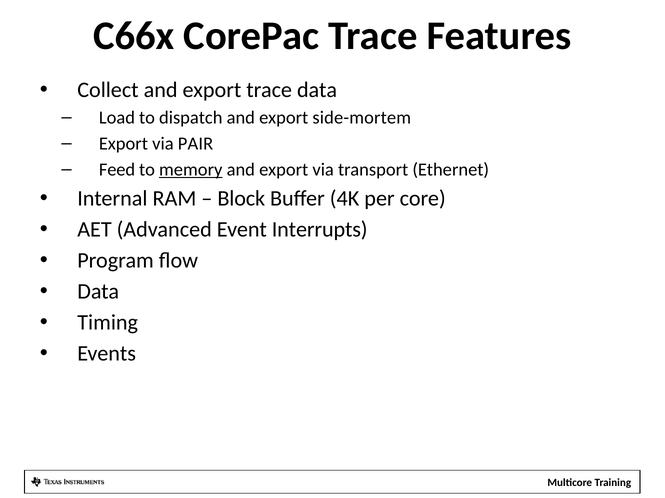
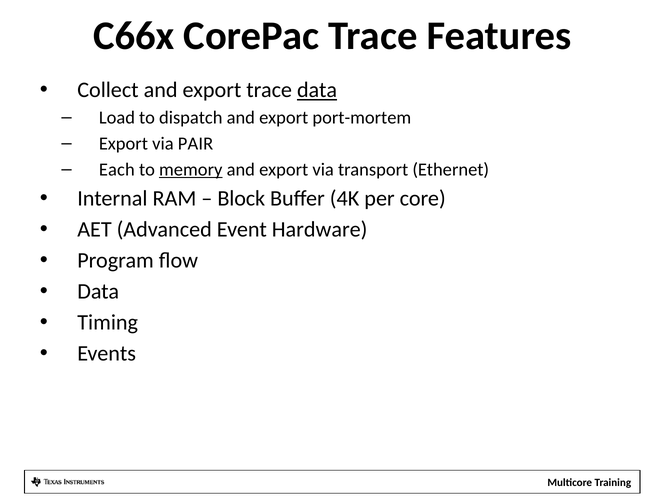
data underline: none -> present (317, 90)
side-mortem: side-mortem -> port-mortem (362, 118)
Feed: Feed -> Each (117, 170)
Interrupts: Interrupts -> Hardware (320, 230)
